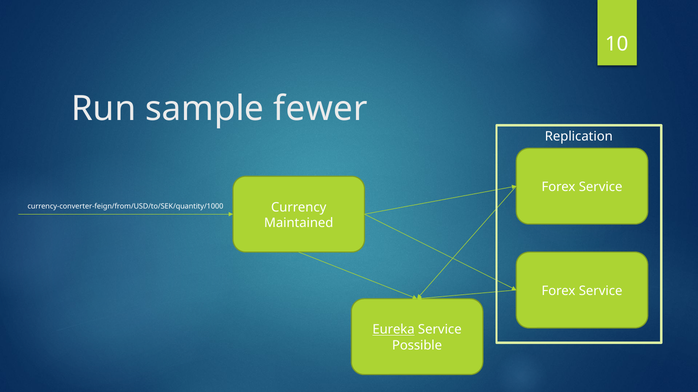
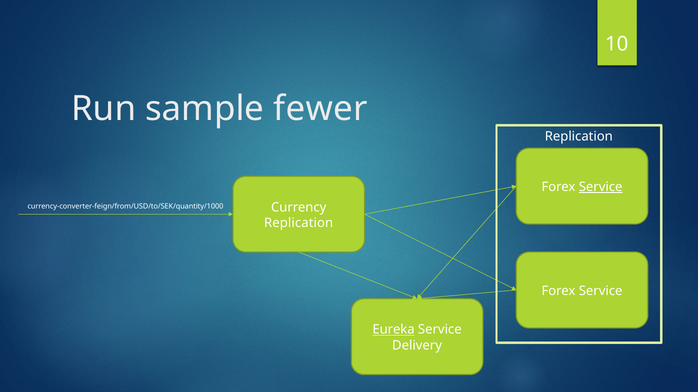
Service underline: none -> present (601, 187)
Maintained: Maintained -> Replication (299, 223)
Possible: Possible -> Delivery (417, 346)
